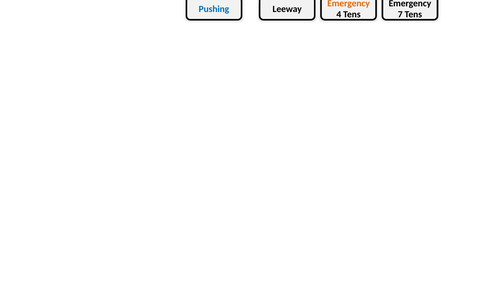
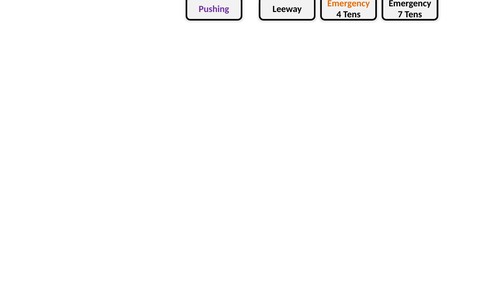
Pushing colour: blue -> purple (214, 9)
